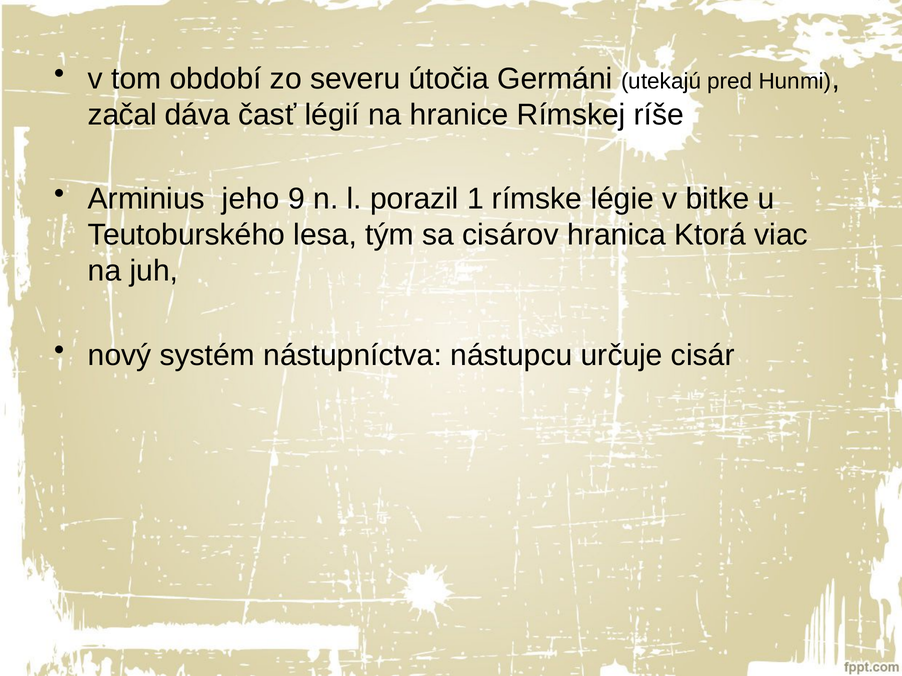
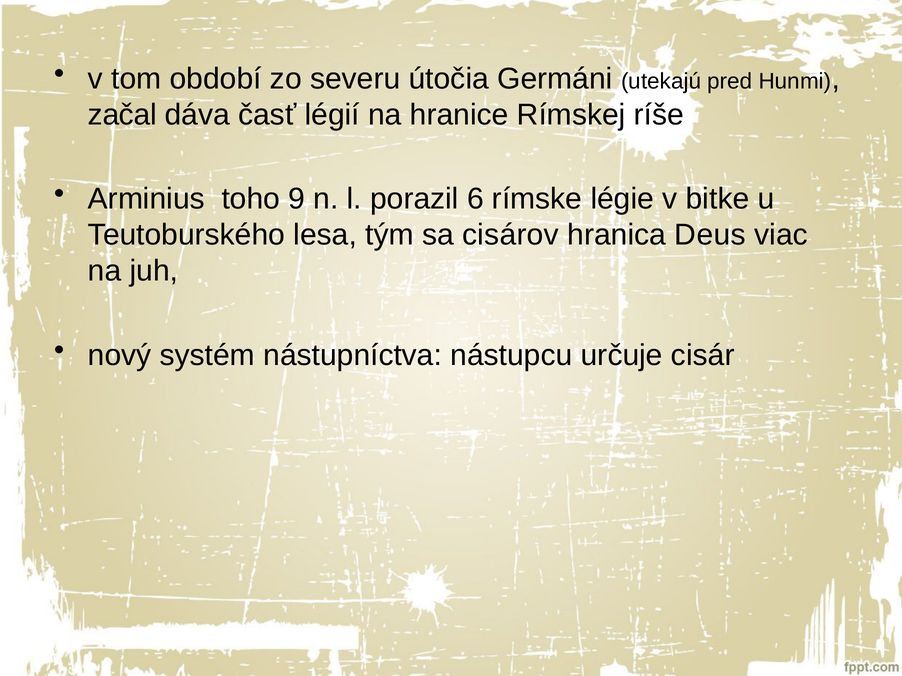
jeho: jeho -> toho (251, 199)
1: 1 -> 6 (475, 199)
Ktorá: Ktorá -> Deus (710, 235)
